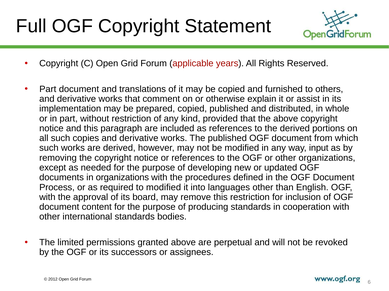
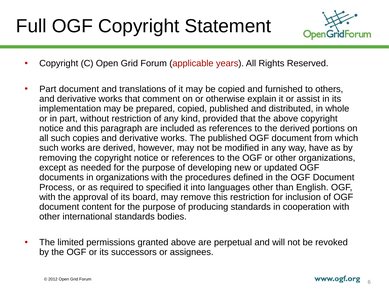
input: input -> have (319, 148)
to modified: modified -> specified (164, 188)
